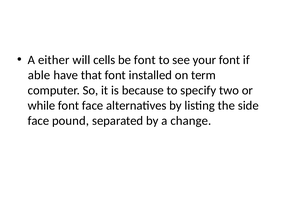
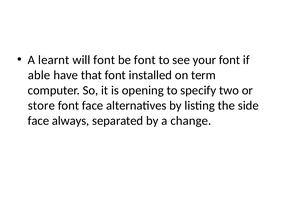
either: either -> learnt (54, 60)
will cells: cells -> font (104, 60)
because: because -> opening (143, 90)
while: while -> store (41, 105)
pound: pound -> always (71, 121)
